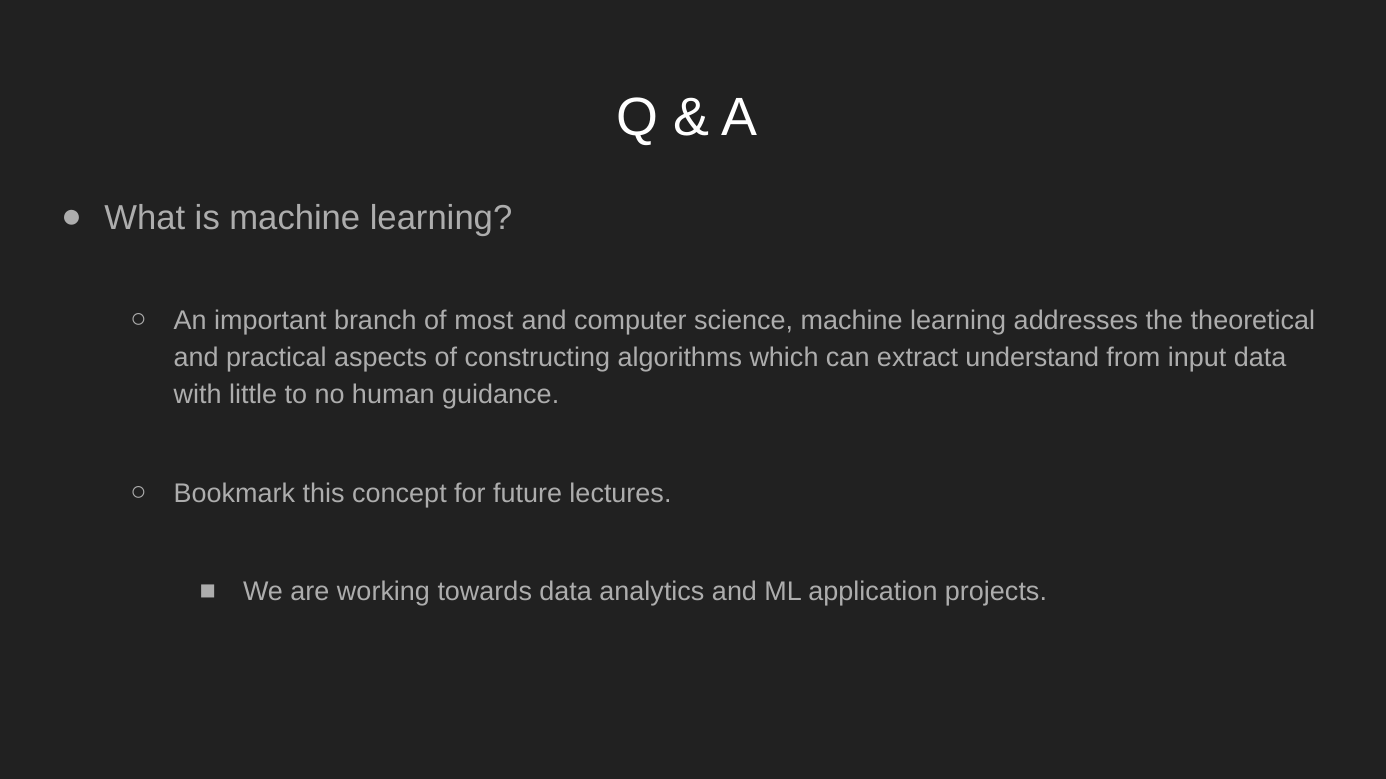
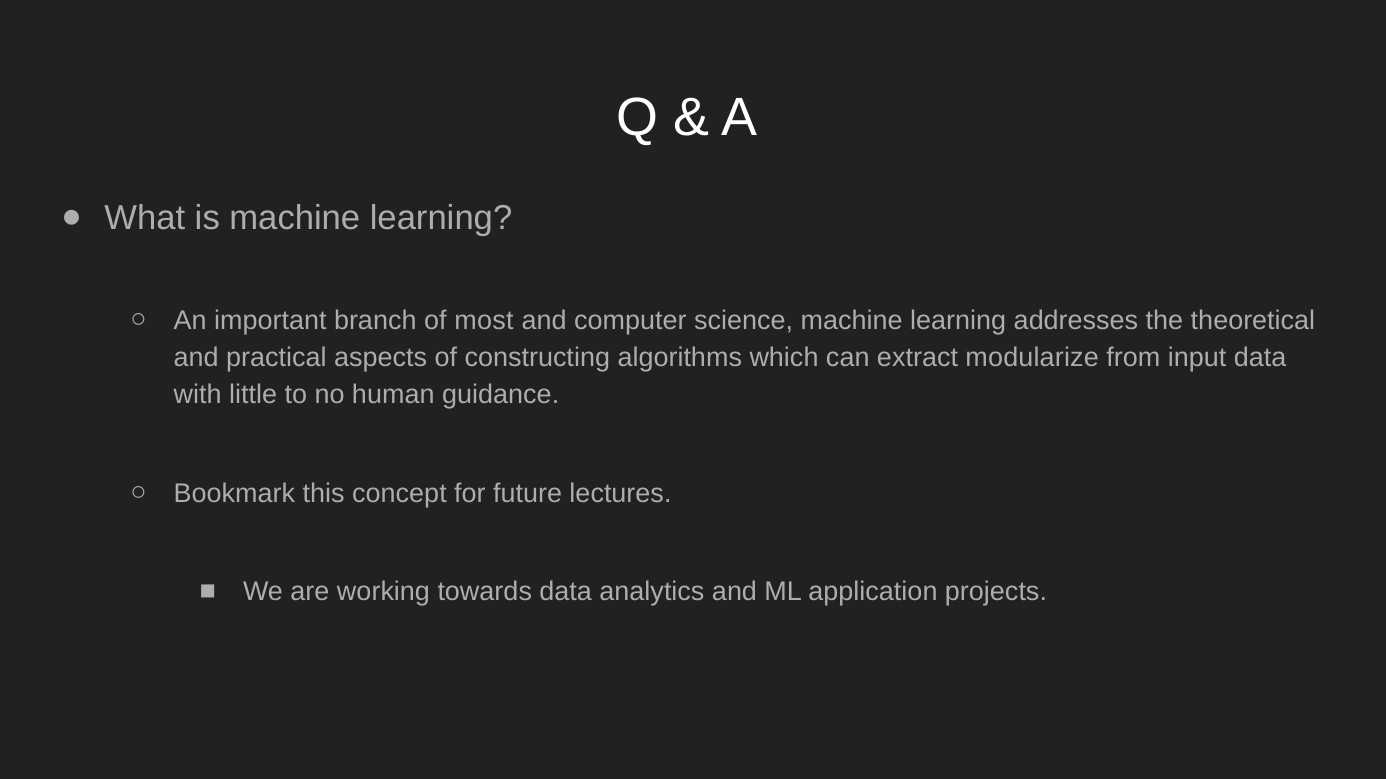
understand: understand -> modularize (1032, 358)
